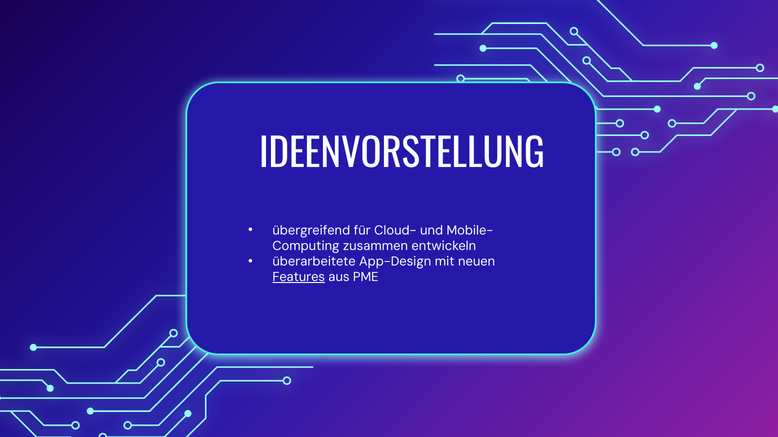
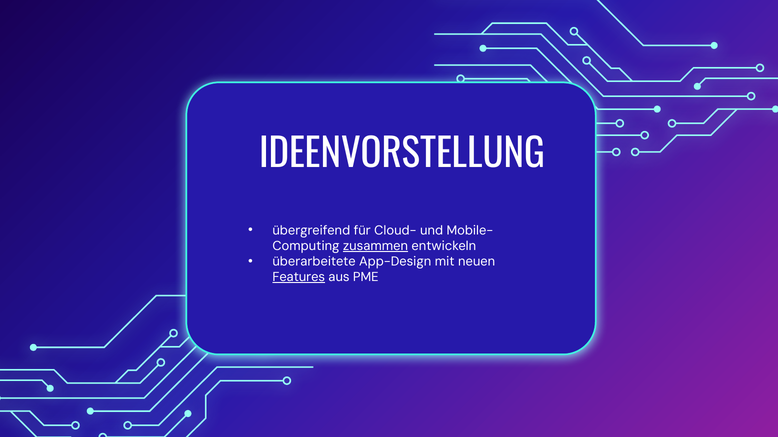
zusammen underline: none -> present (376, 246)
